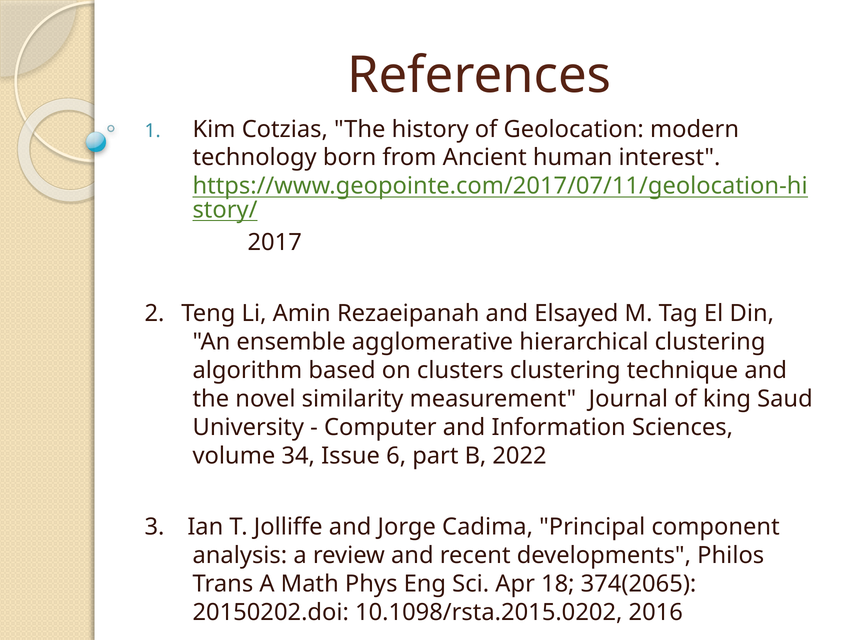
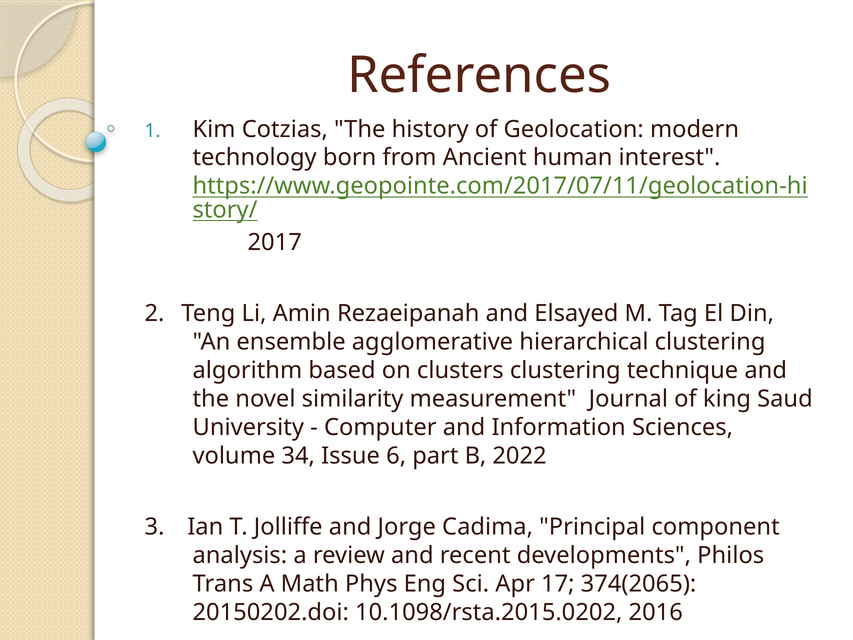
18: 18 -> 17 (558, 584)
